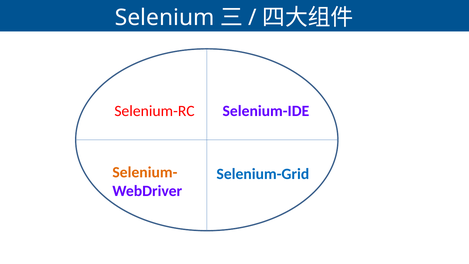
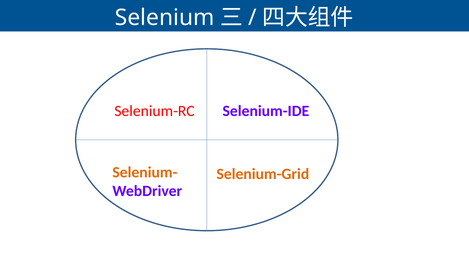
Selenium-Grid colour: blue -> orange (263, 174)
